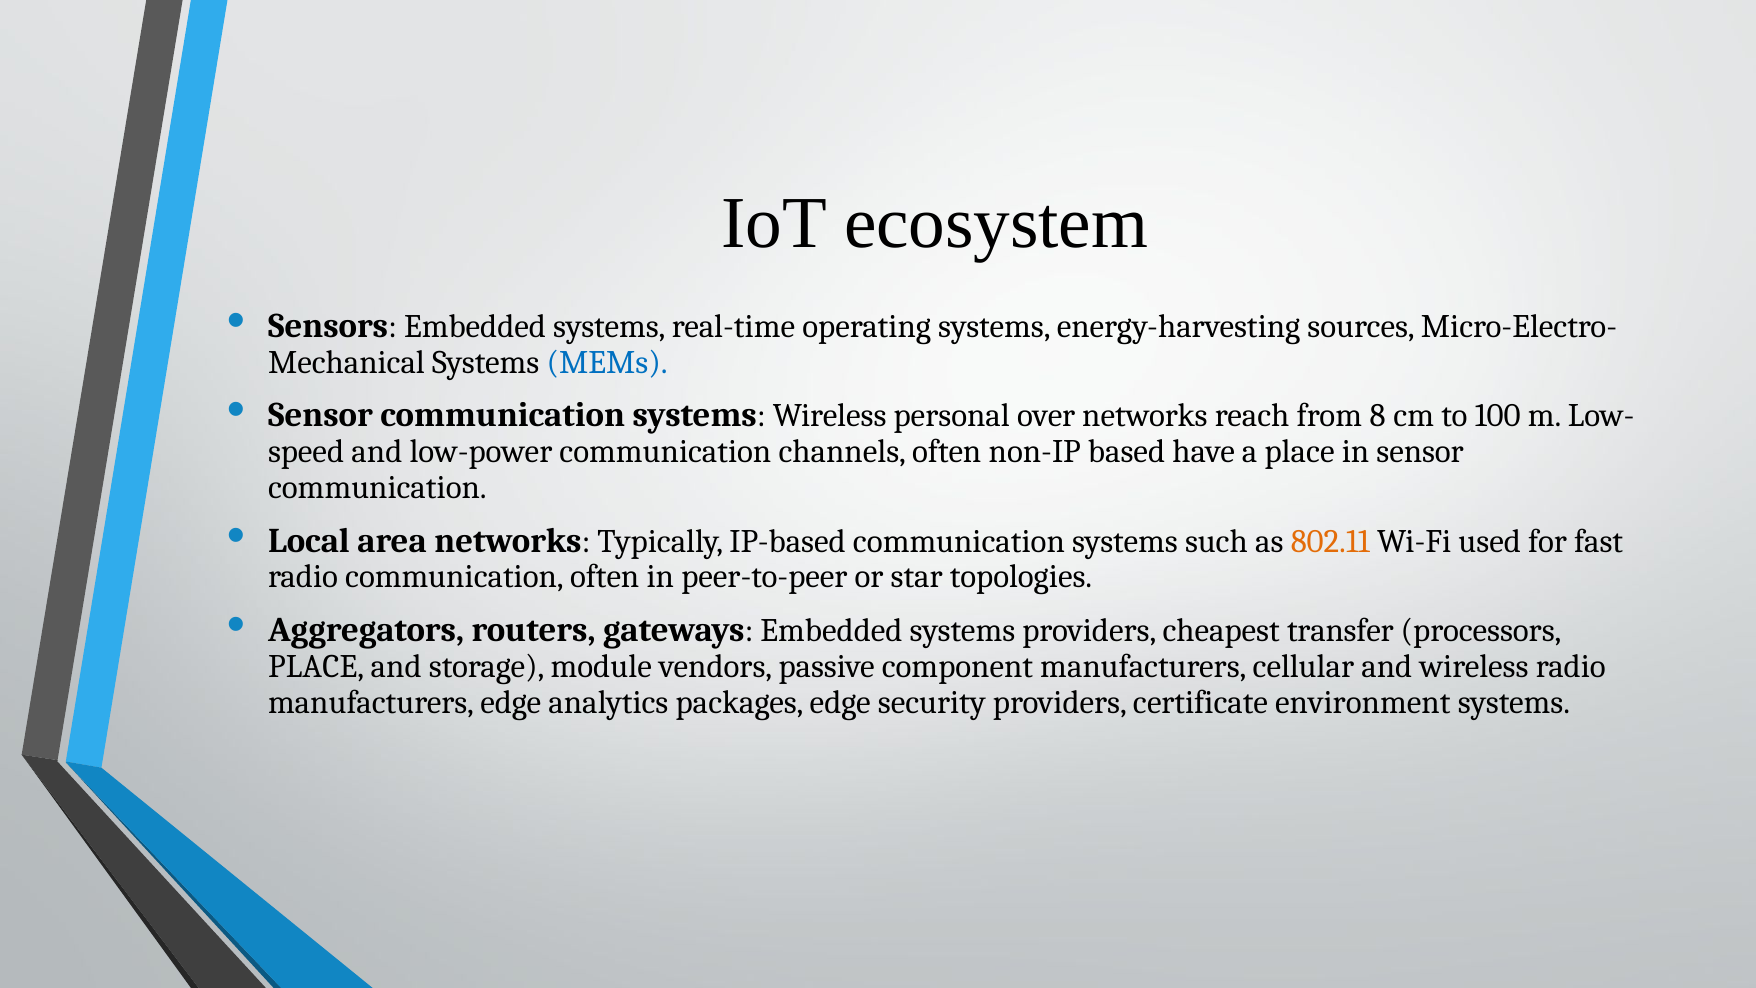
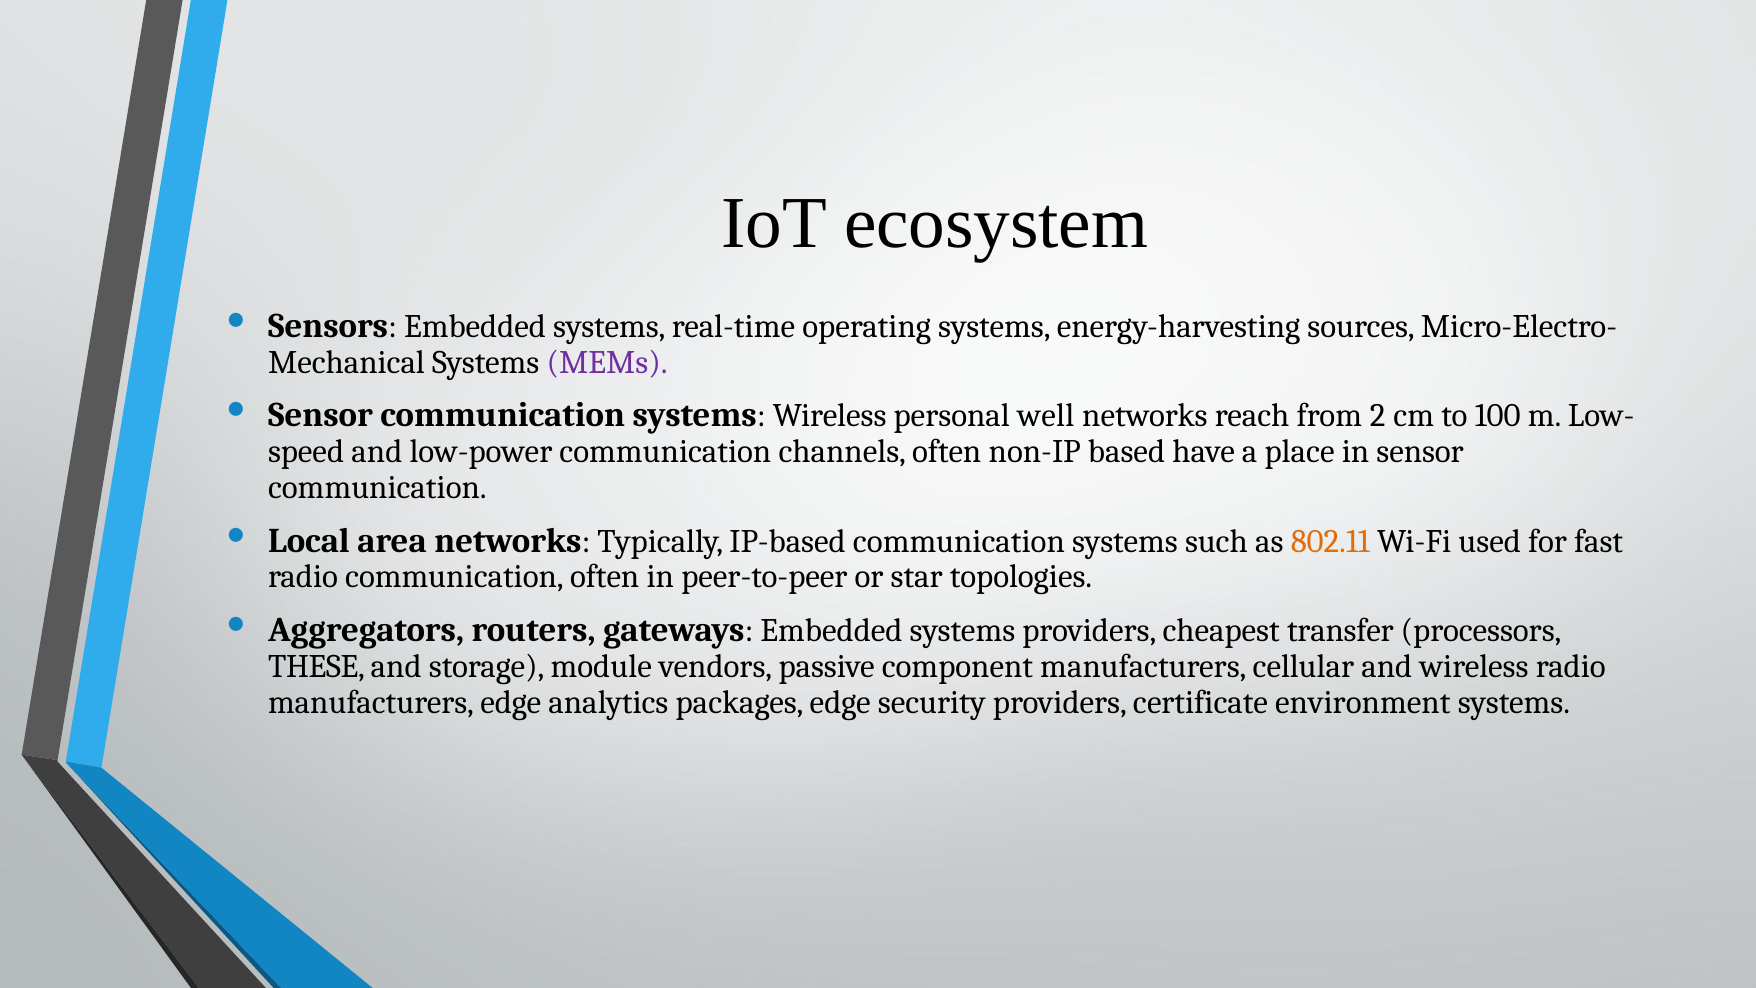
MEMs colour: blue -> purple (607, 362)
over: over -> well (1046, 416)
8: 8 -> 2 (1378, 416)
PLACE: PLACE -> THESE (316, 666)
